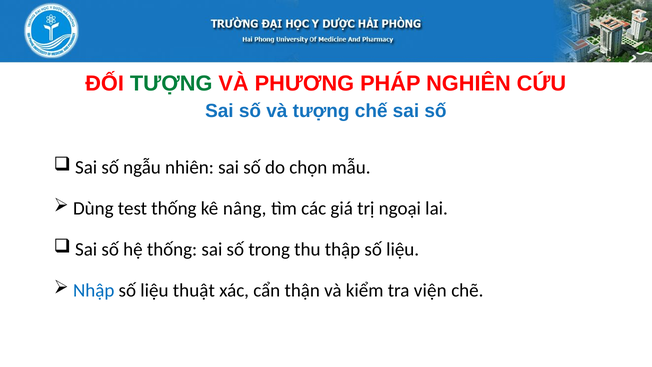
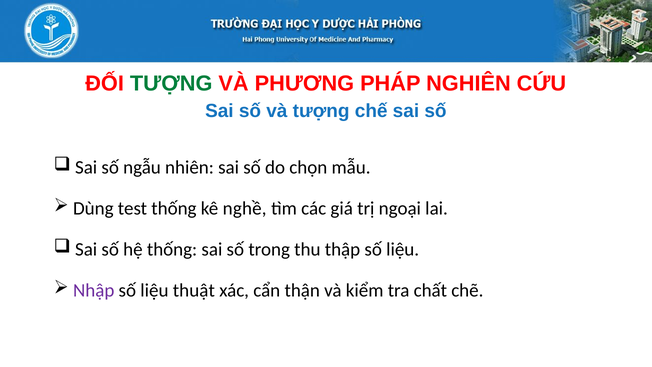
nâng: nâng -> nghề (245, 208)
Nhập colour: blue -> purple (94, 290)
viện: viện -> chất (430, 290)
